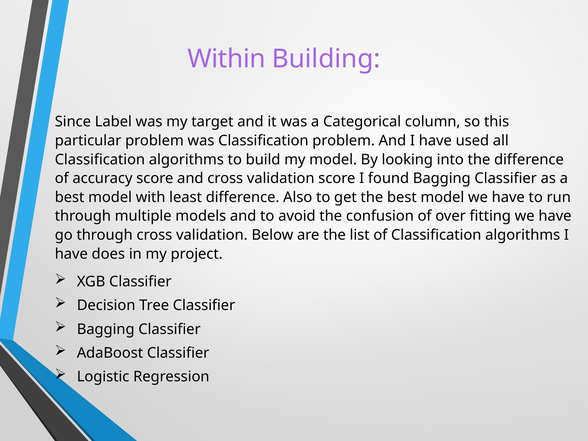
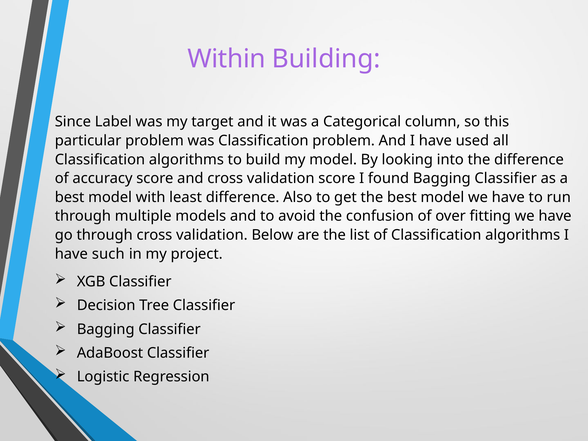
does: does -> such (108, 254)
